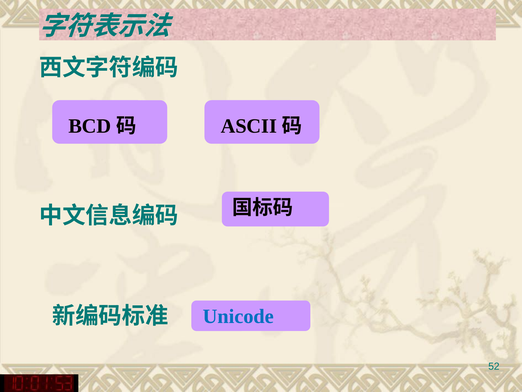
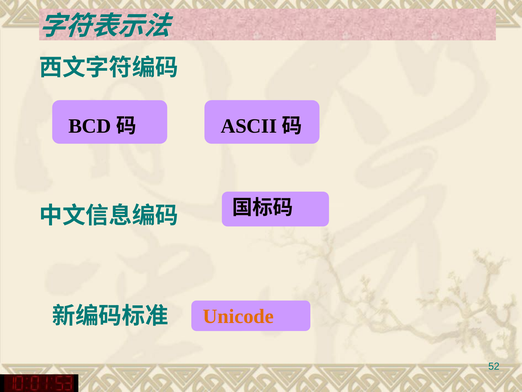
Unicode colour: blue -> orange (238, 316)
